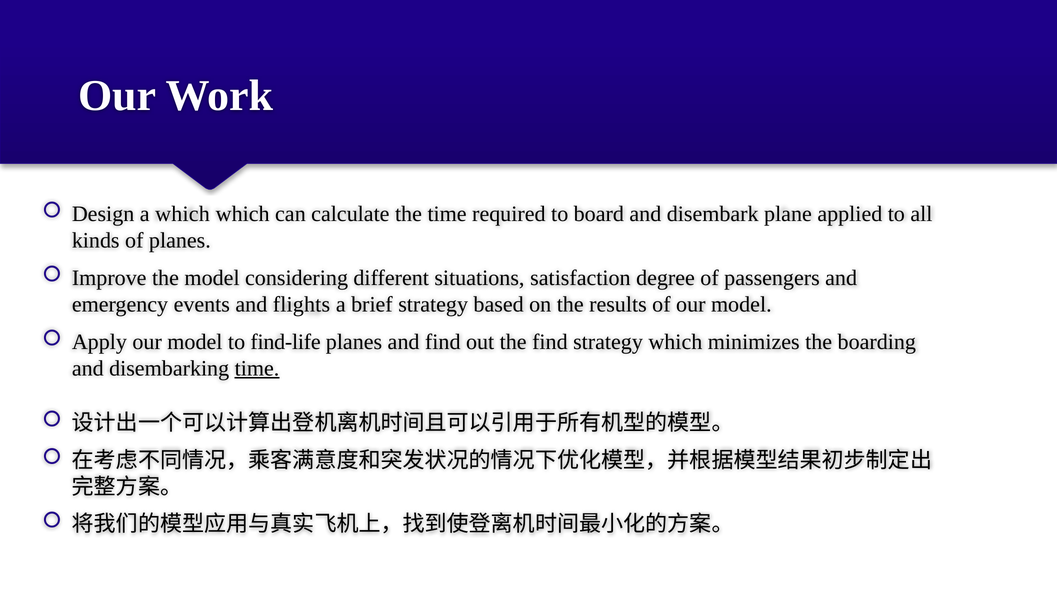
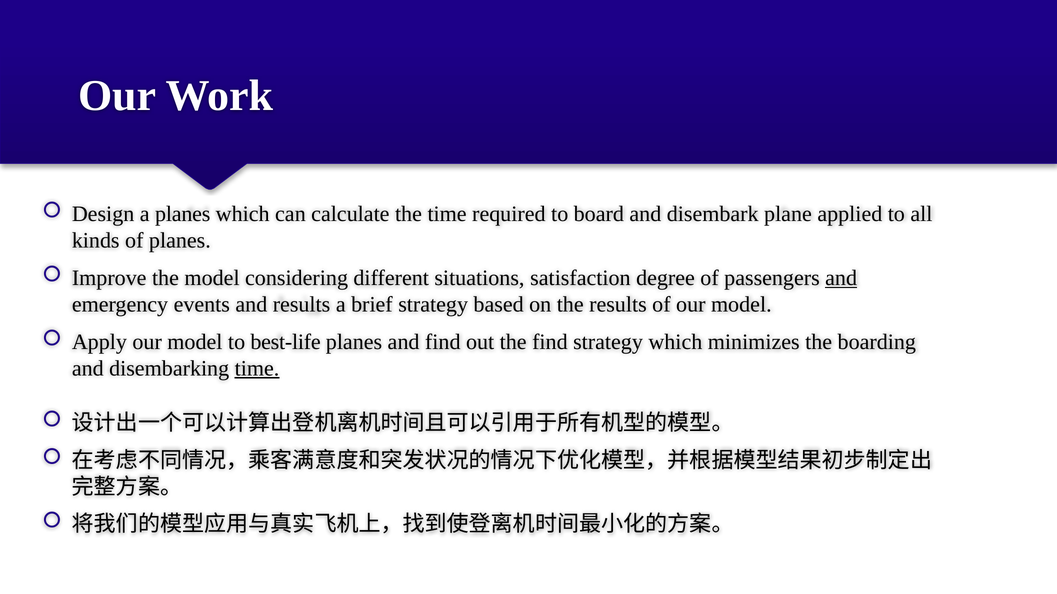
a which: which -> planes (183, 214)
and underline: none -> present (841, 278)
and flights: flights -> results (302, 305)
find-life: find-life -> best-life (286, 342)
